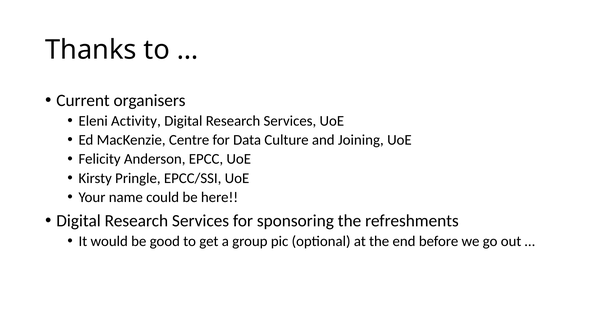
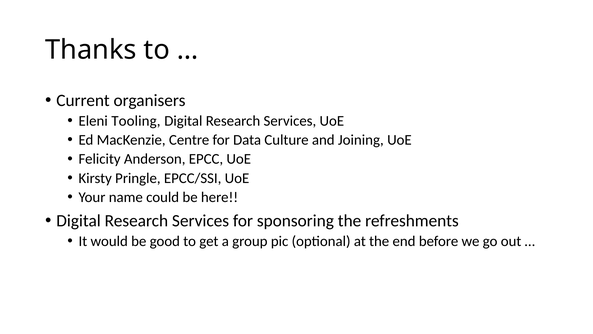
Activity: Activity -> Tooling (136, 121)
